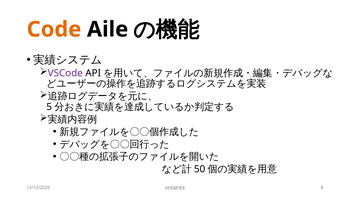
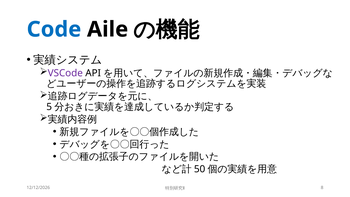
Code colour: orange -> blue (54, 29)
